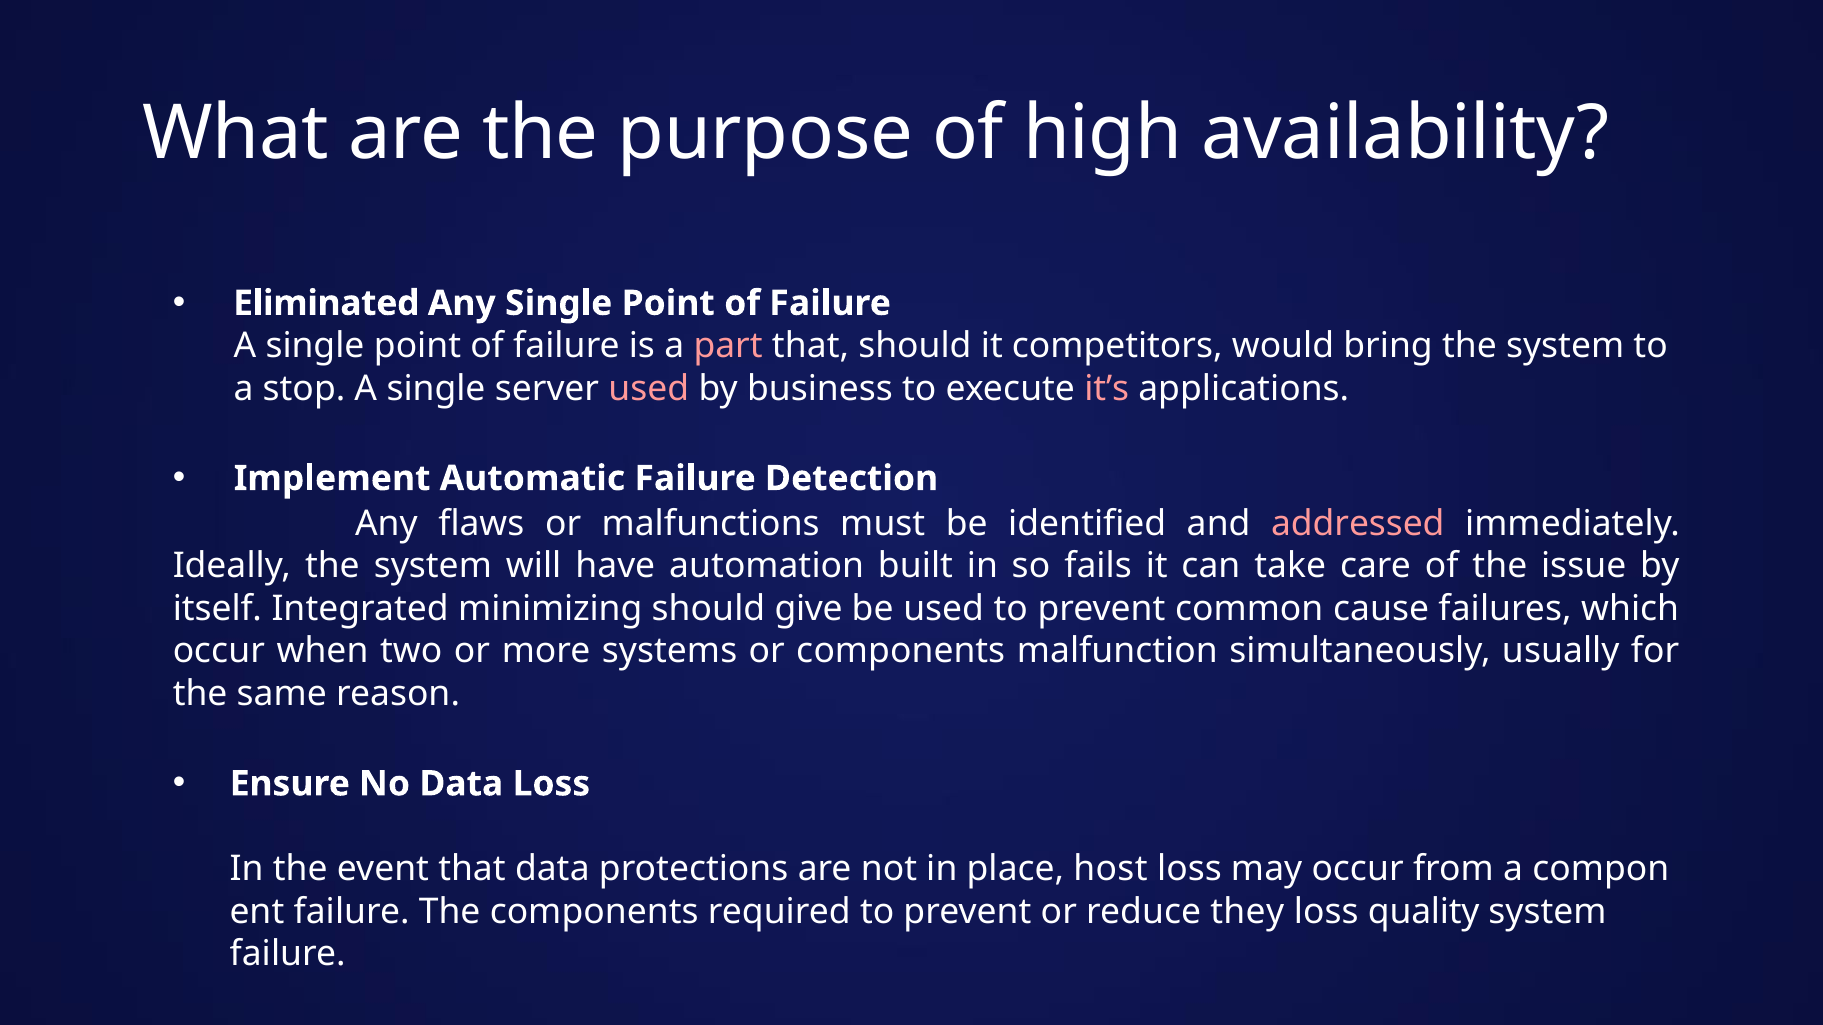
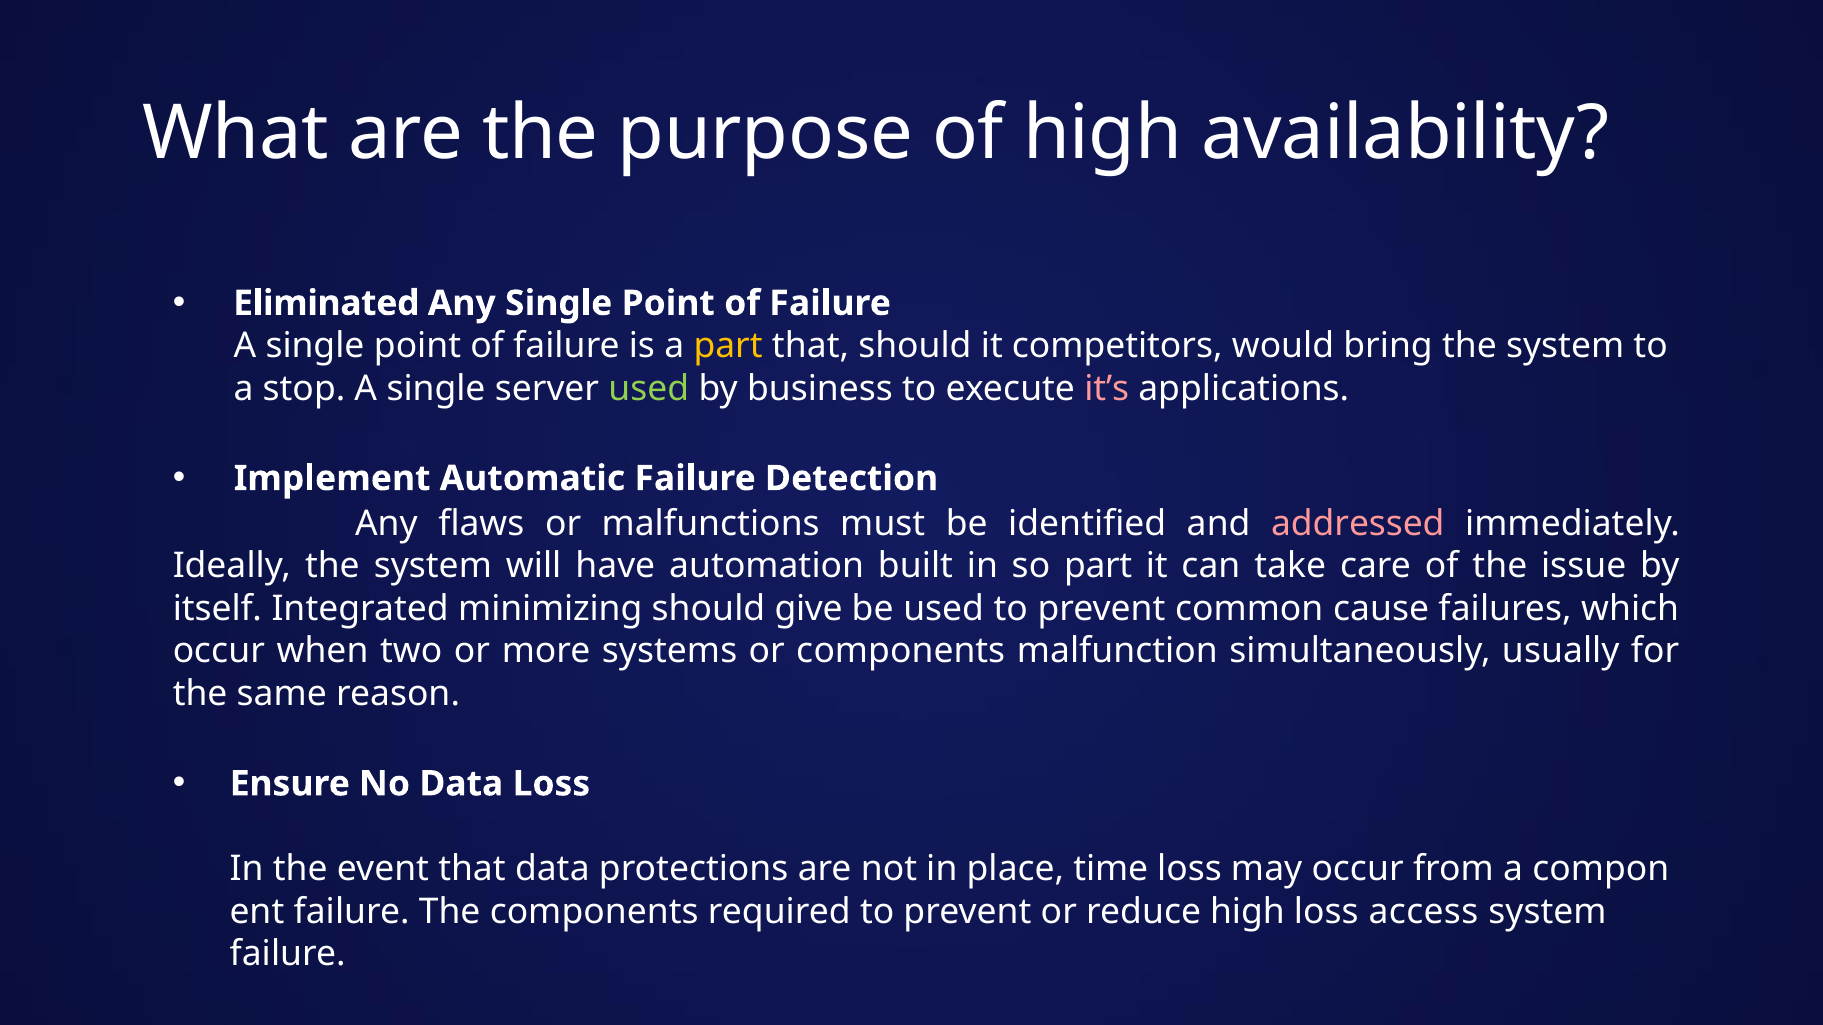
part colour: pink -> yellow (728, 346)
used colour: pink -> light green (649, 388)
so fails: fails -> part (1098, 566)
host: host -> time (1111, 869)
reduce they: they -> high (1247, 912)
quality: quality -> access (1423, 912)
